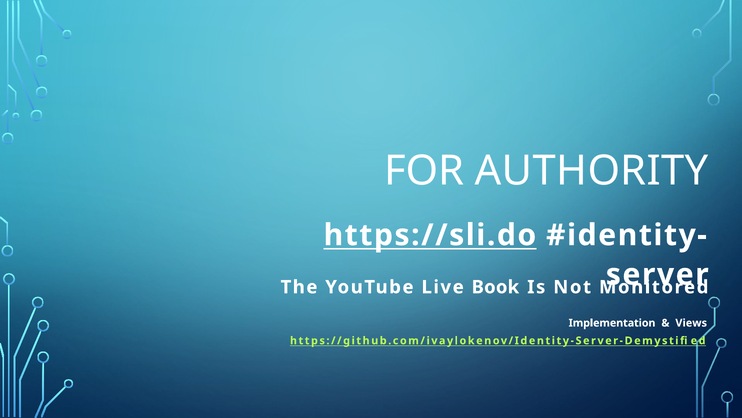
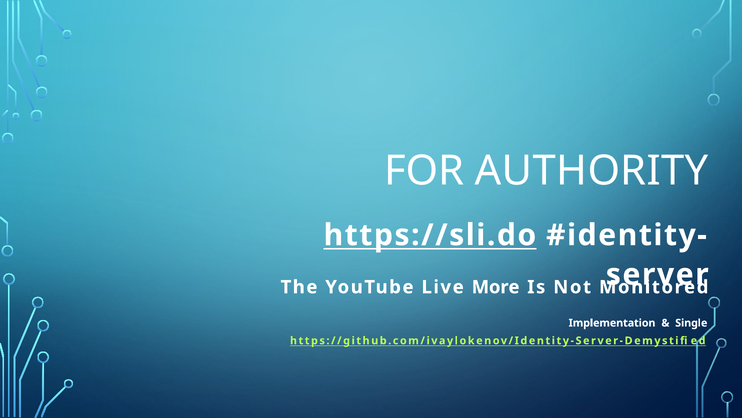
Book: Book -> More (496, 287)
Views: Views -> Single (691, 323)
